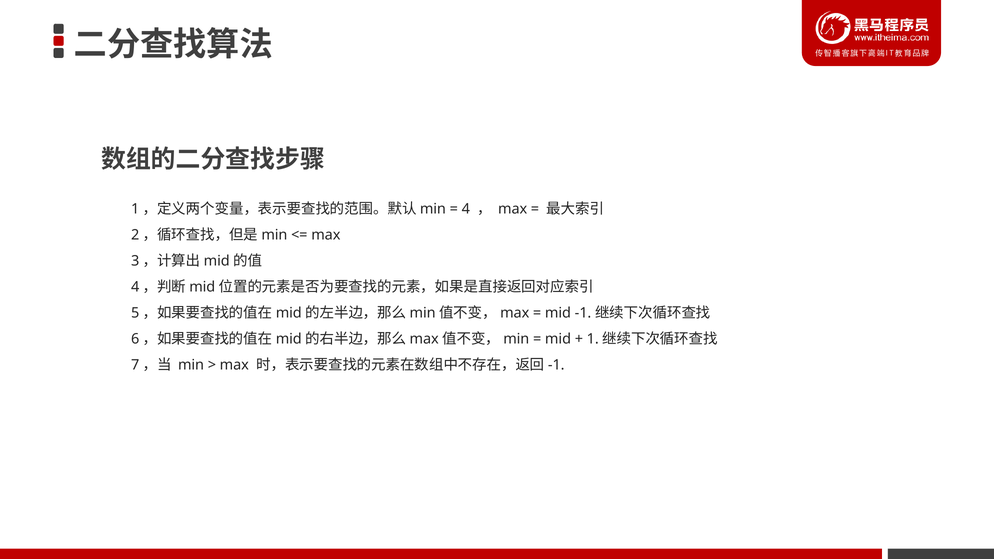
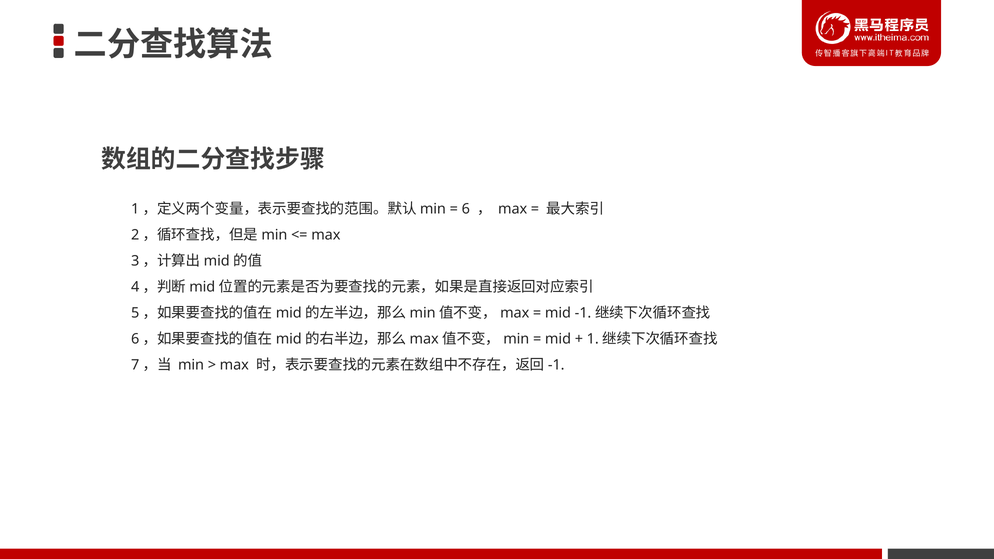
4: 4 -> 6 (466, 209)
